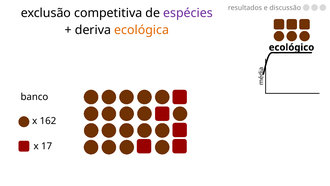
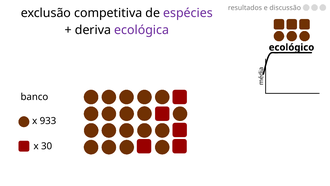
ecológica colour: orange -> purple (142, 30)
162: 162 -> 933 (48, 121)
17: 17 -> 30 (47, 146)
